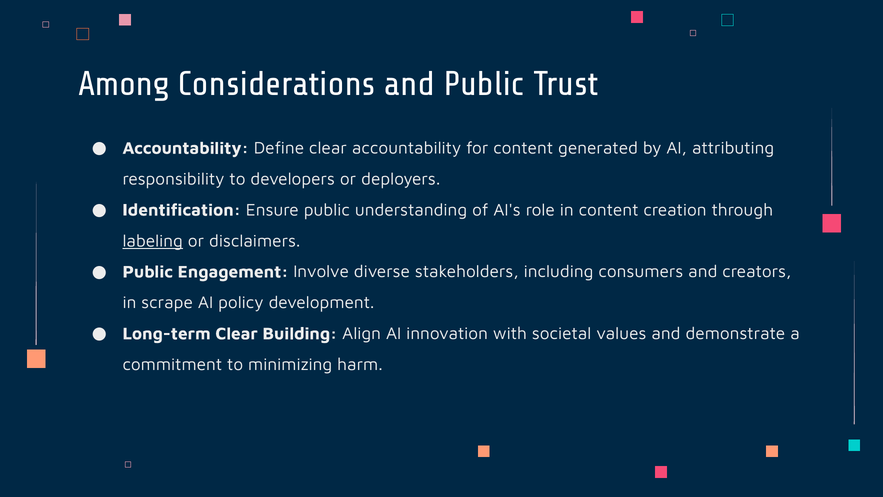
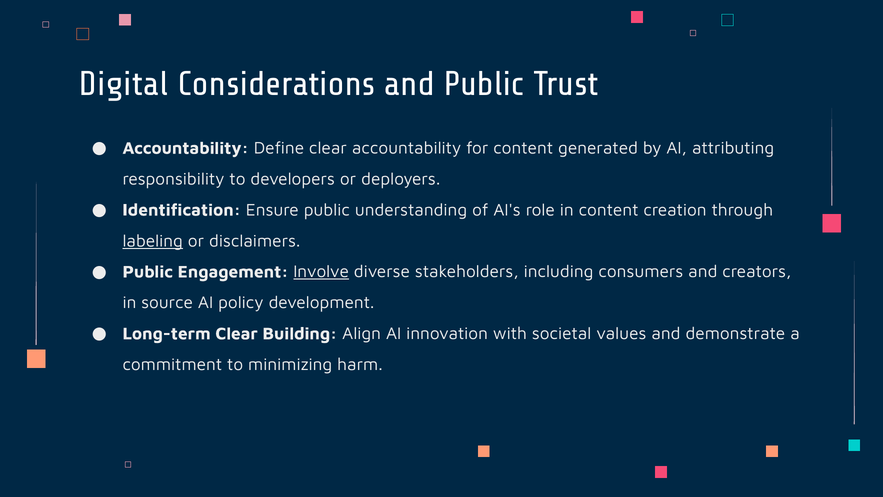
Among: Among -> Digital (124, 84)
Involve underline: none -> present (321, 272)
scrape: scrape -> source (167, 303)
